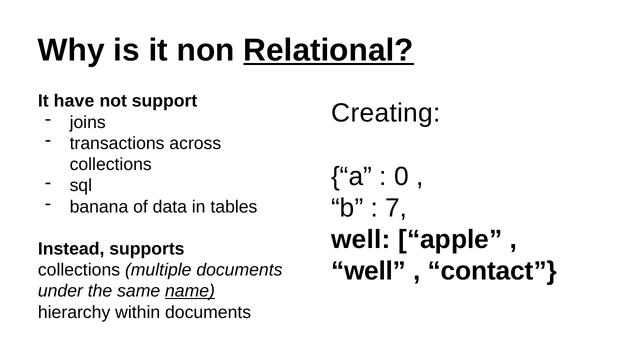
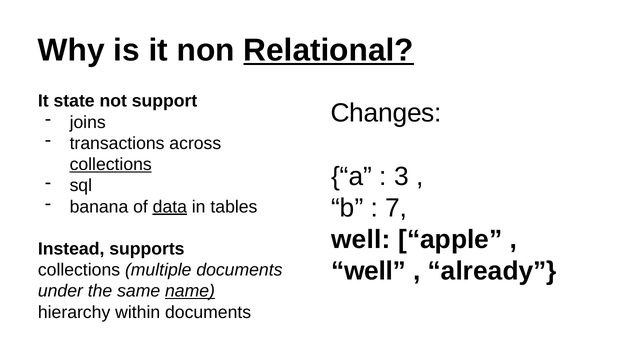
have: have -> state (74, 101)
Creating: Creating -> Changes (386, 113)
collections underline: none -> present (111, 165)
0: 0 -> 3 (401, 176)
data underline: none -> present (170, 207)
contact: contact -> already (492, 271)
